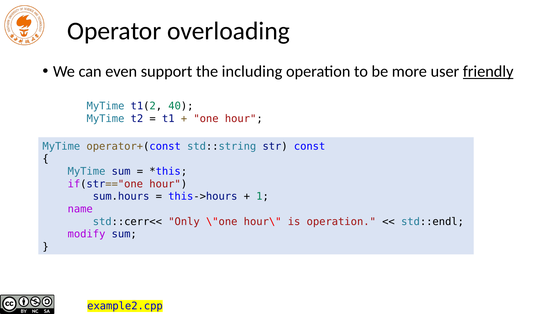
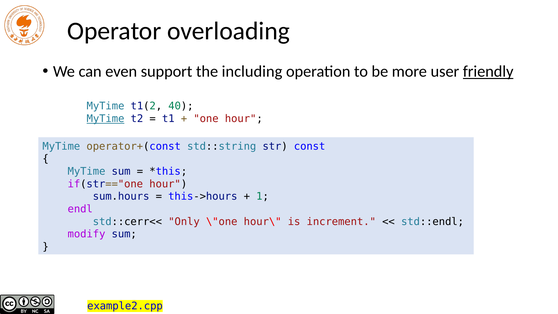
MyTime underline: none -> present (106, 119)
name: name -> endl (80, 209)
is operation: operation -> increment (341, 222)
